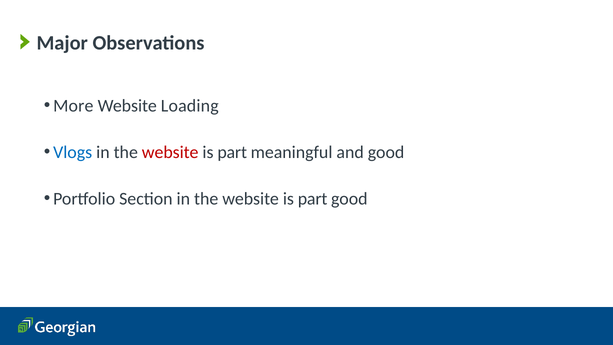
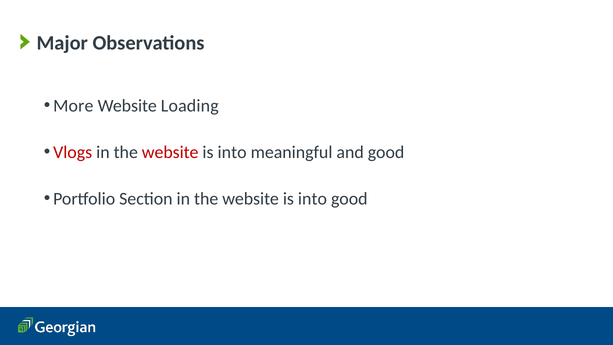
Vlogs colour: blue -> red (73, 152)
part: part -> into (232, 152)
part: part -> into (312, 199)
